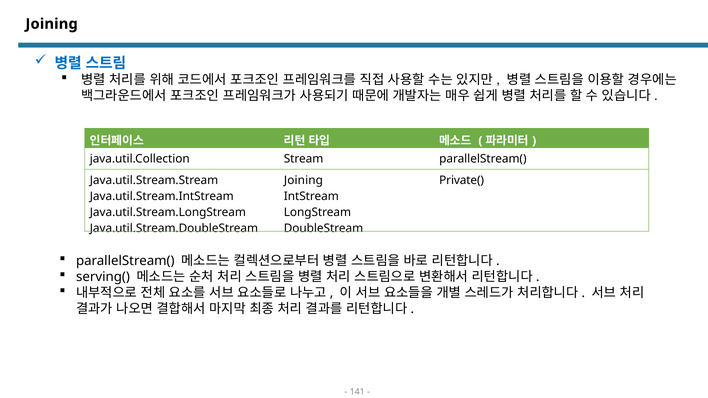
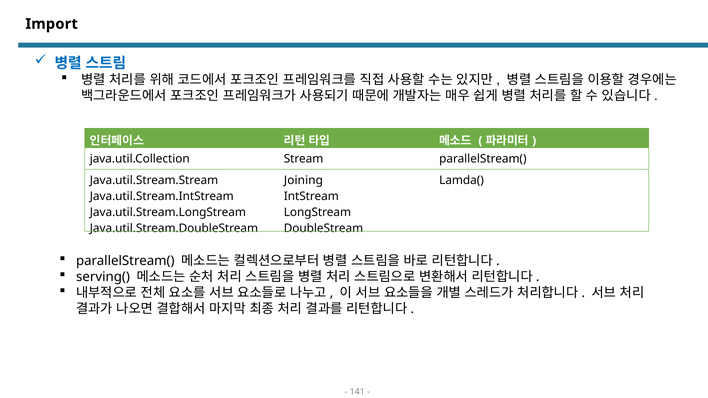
Joining: Joining -> Import (52, 24)
Private(: Private( -> Lamda( (462, 181)
